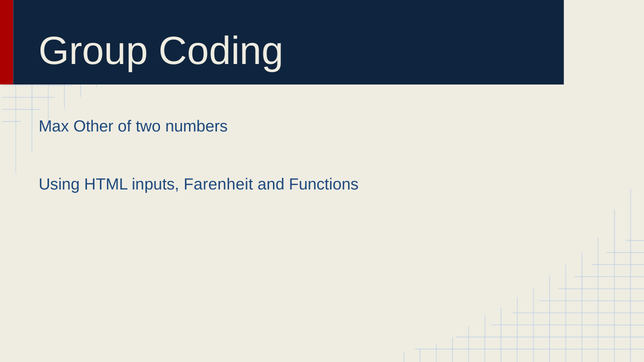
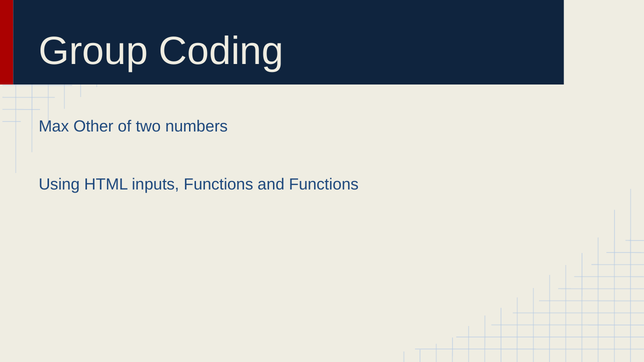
inputs Farenheit: Farenheit -> Functions (218, 185)
